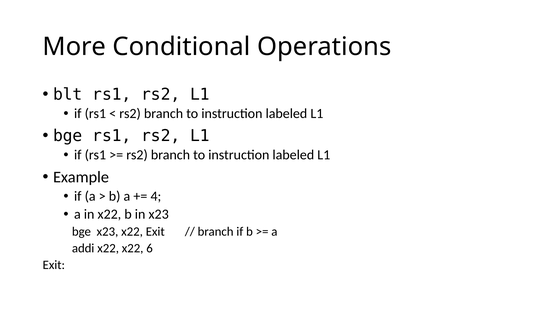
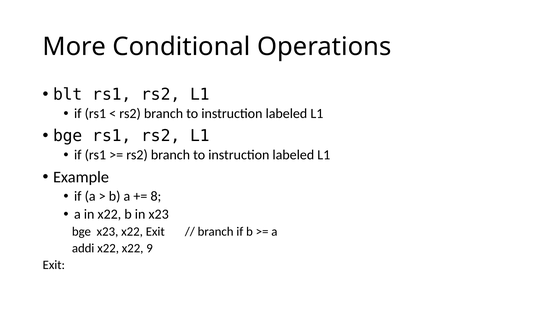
4: 4 -> 8 (156, 197)
6: 6 -> 9 (150, 249)
